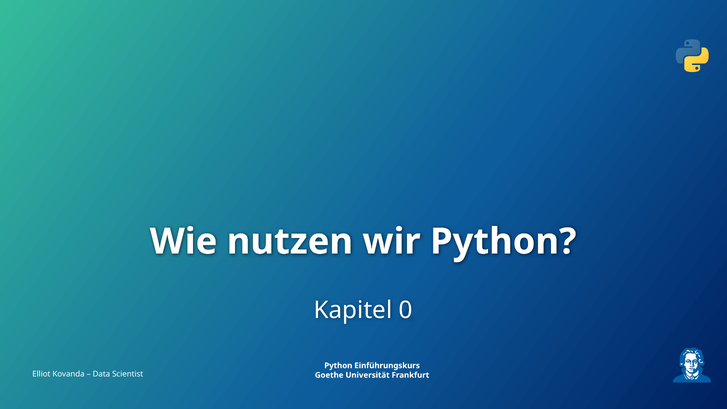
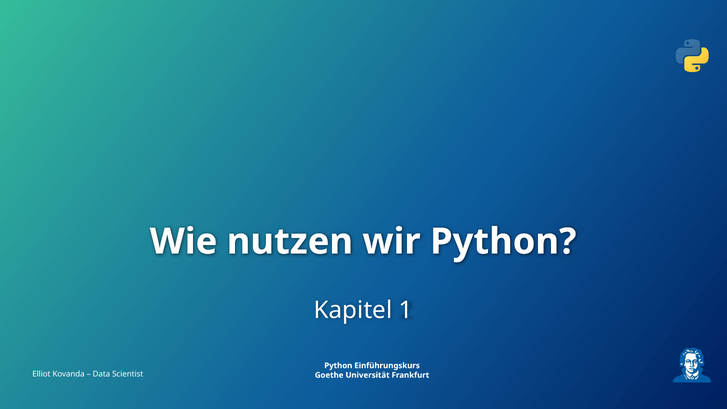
0: 0 -> 1 (406, 310)
